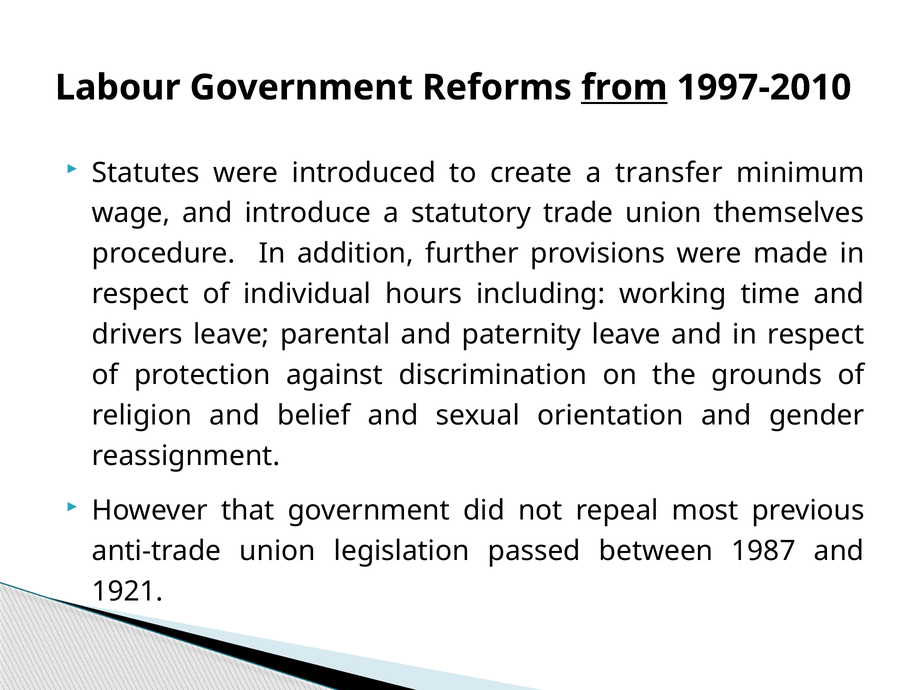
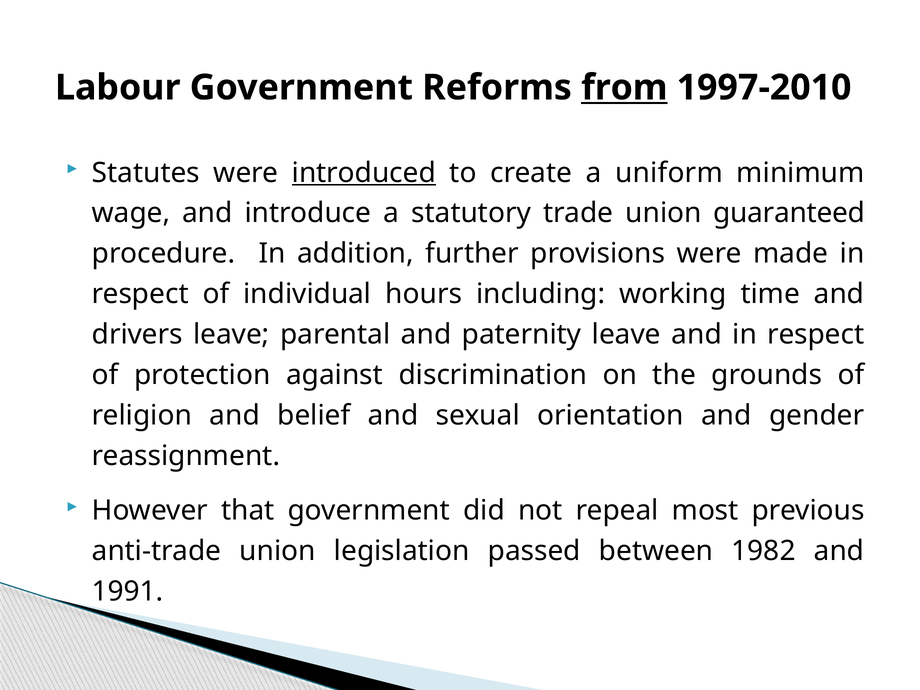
introduced underline: none -> present (364, 173)
transfer: transfer -> uniform (669, 173)
themselves: themselves -> guaranteed (789, 213)
1987: 1987 -> 1982 (764, 551)
1921: 1921 -> 1991 (128, 592)
